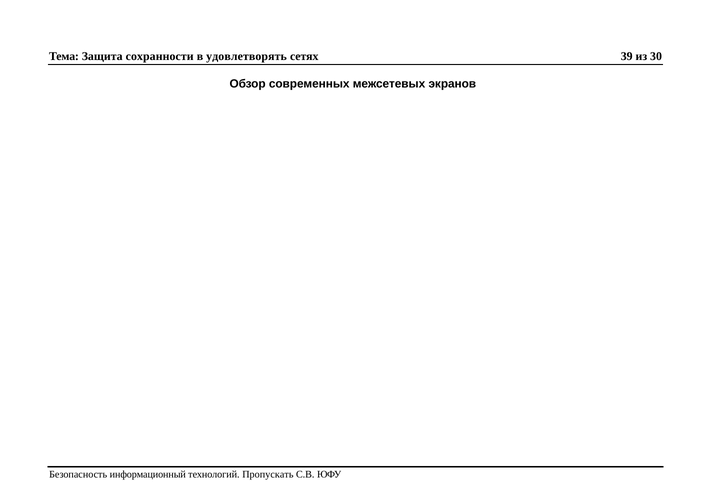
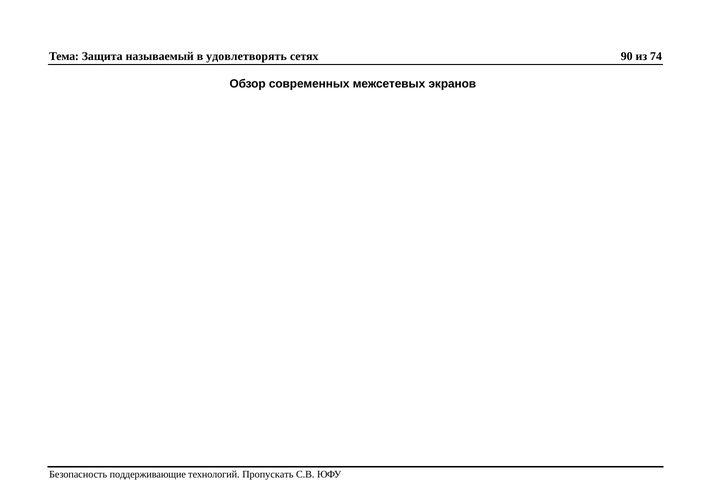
сохранности: сохранности -> называемый (160, 56)
39: 39 -> 90 (627, 56)
30: 30 -> 74 (656, 56)
информационный: информационный -> поддерживающие (148, 474)
